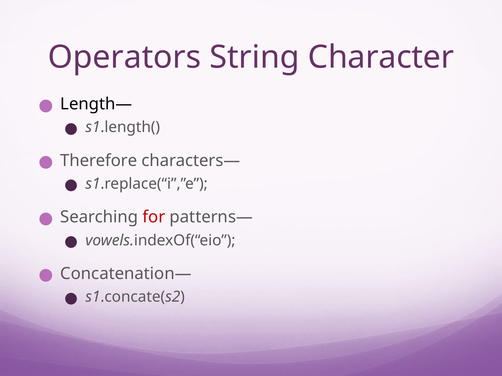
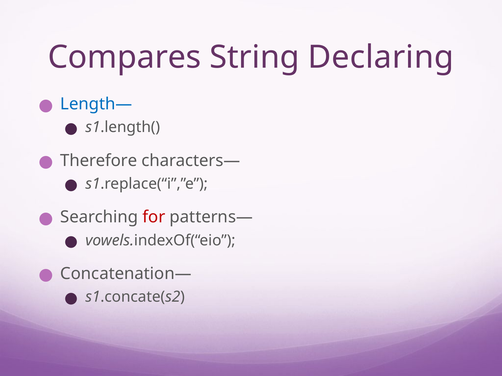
Operators: Operators -> Compares (125, 57)
Character: Character -> Declaring (381, 57)
Length— colour: black -> blue (96, 104)
